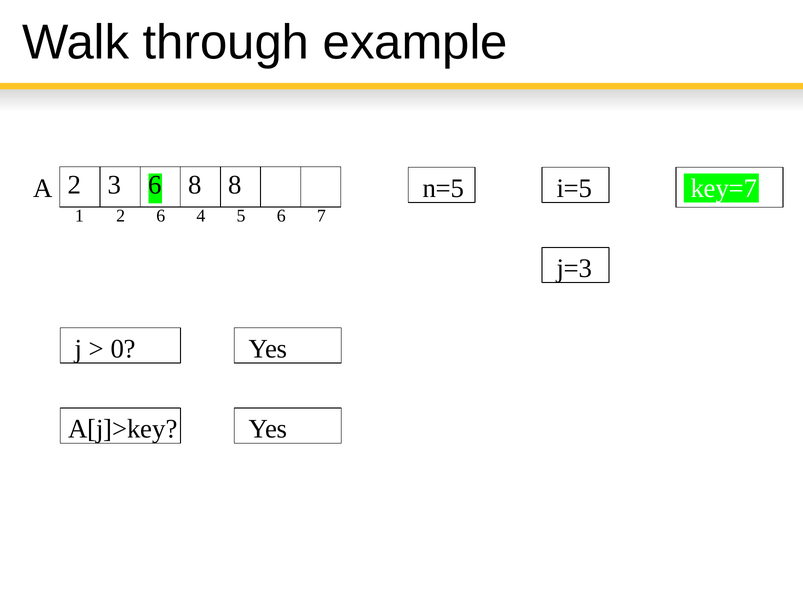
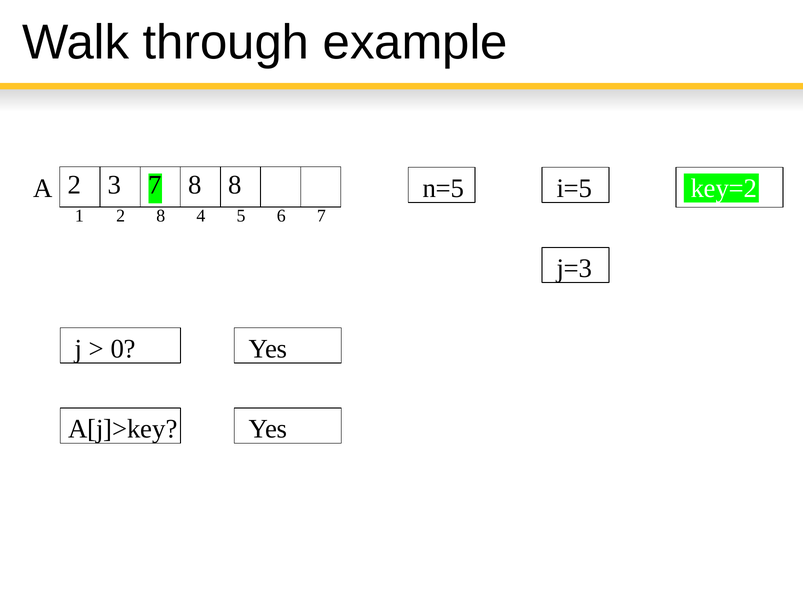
3 6: 6 -> 7 (155, 185)
key=7: key=7 -> key=2 (724, 188)
2 6: 6 -> 8 (161, 216)
